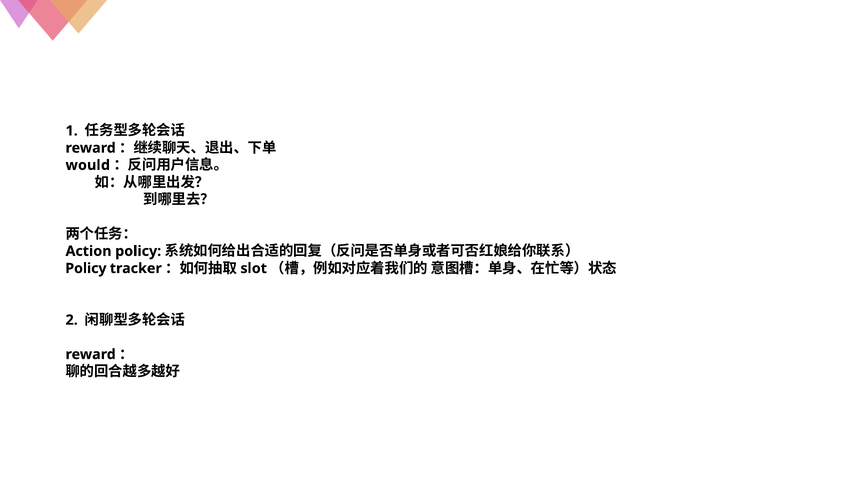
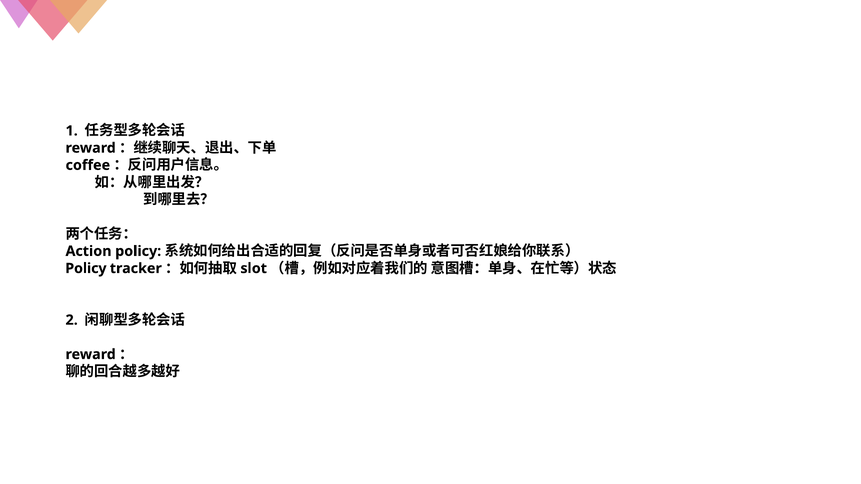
would: would -> coffee (88, 165)
